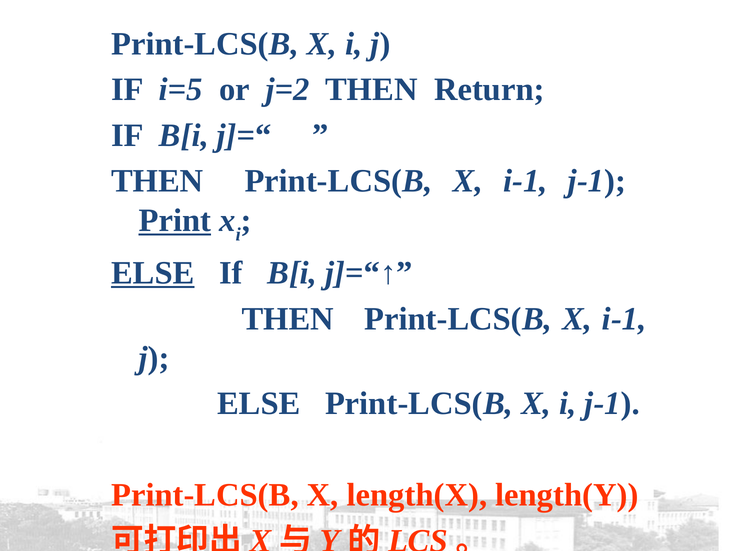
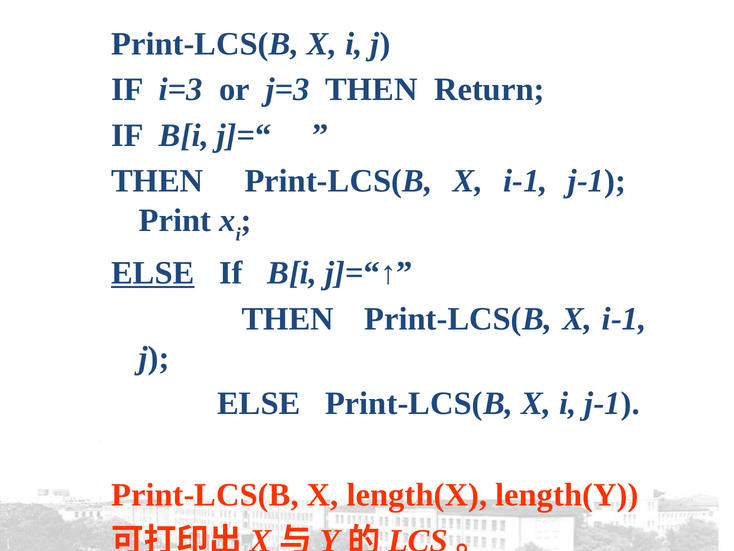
i=5: i=5 -> i=3 (181, 90)
j=2: j=2 -> j=3 (288, 90)
Print underline: present -> none (175, 220)
